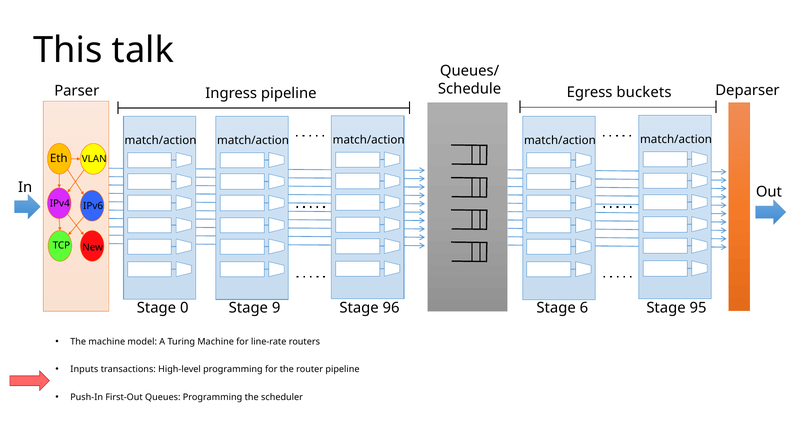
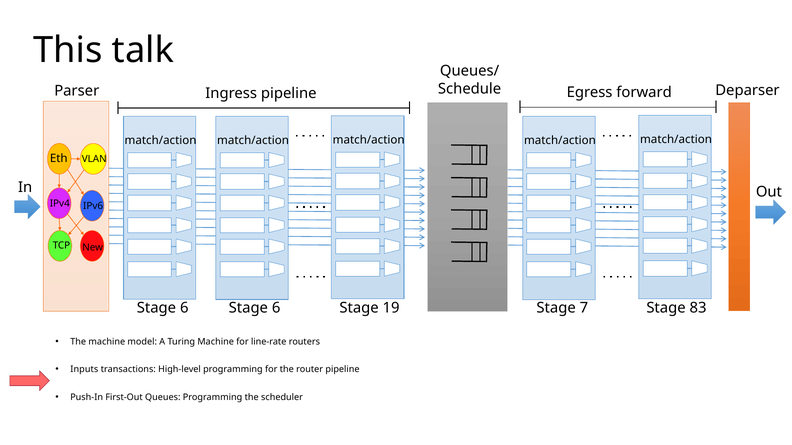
buckets: buckets -> forward (644, 93)
0: 0 -> 6 (184, 308)
9: 9 -> 6 (276, 308)
96: 96 -> 19 (391, 308)
6: 6 -> 7 (584, 308)
95: 95 -> 83 (698, 308)
